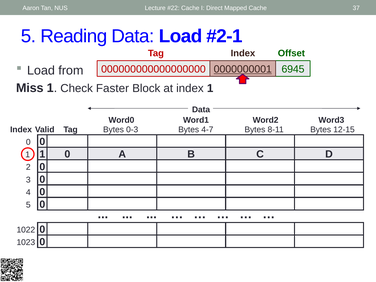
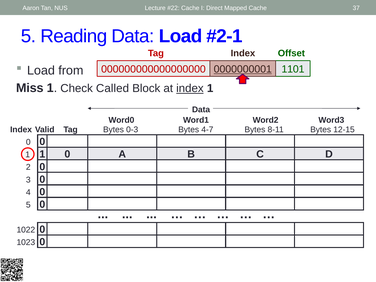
6945: 6945 -> 1101 (293, 69)
Faster: Faster -> Called (113, 88)
index underline: none -> present (190, 88)
